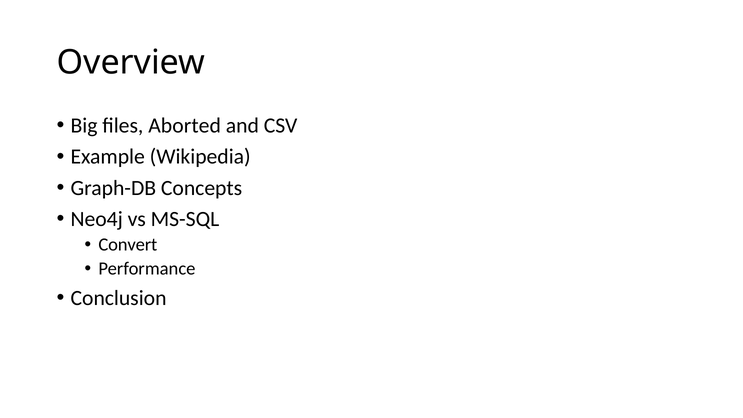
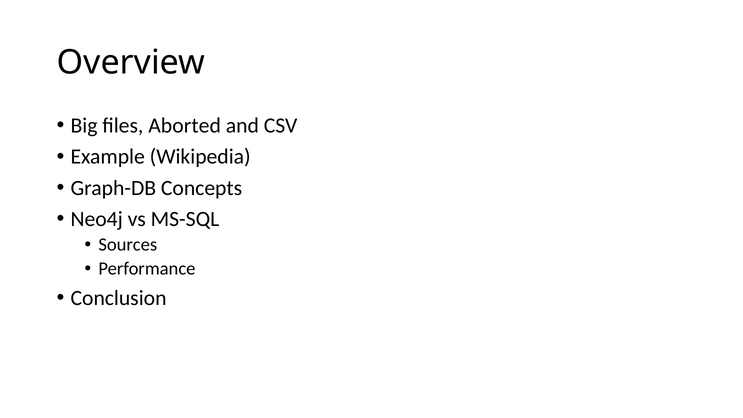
Convert: Convert -> Sources (128, 245)
